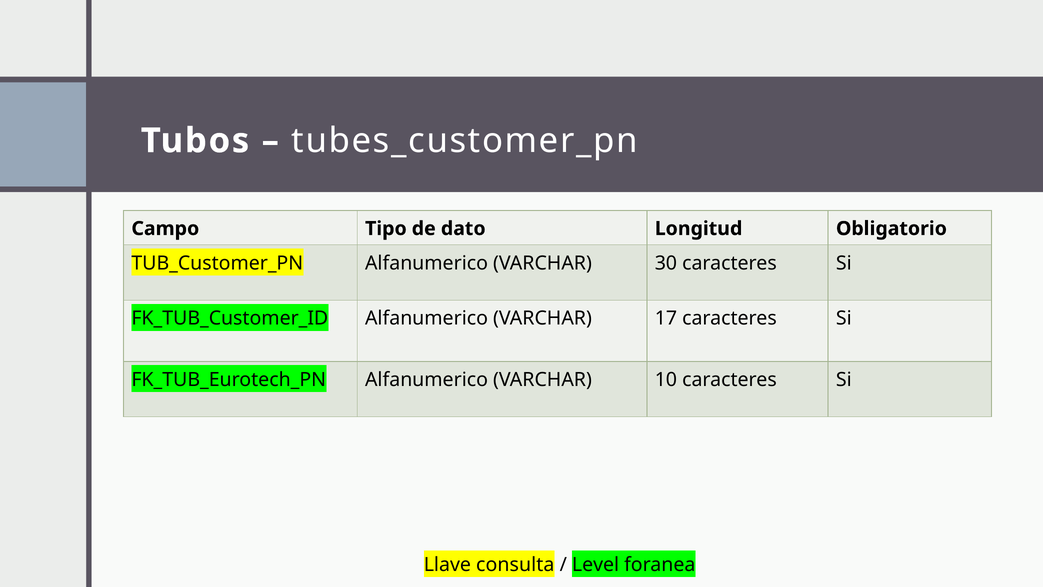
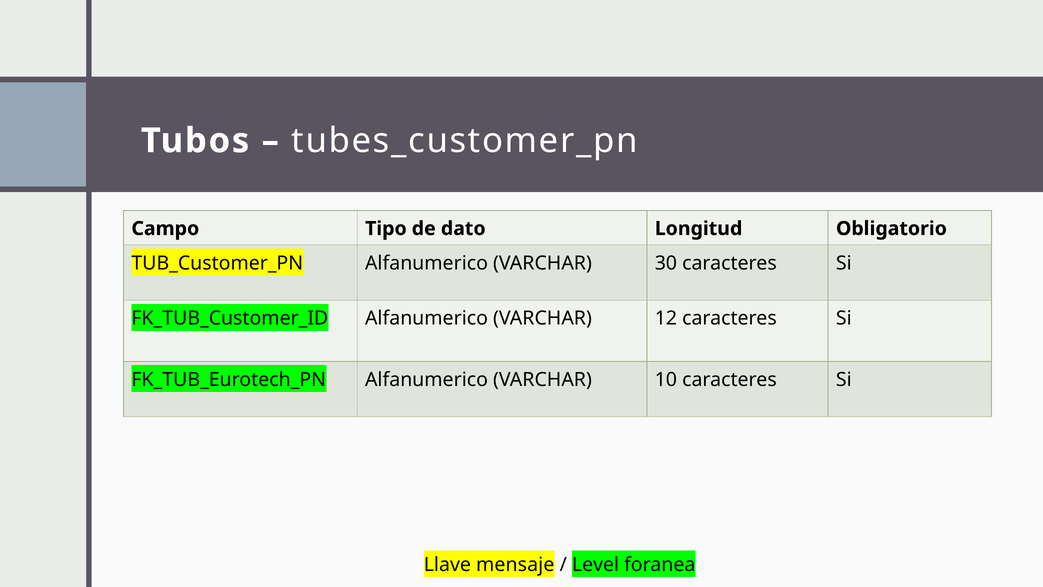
17: 17 -> 12 (666, 318)
consulta: consulta -> mensaje (515, 565)
